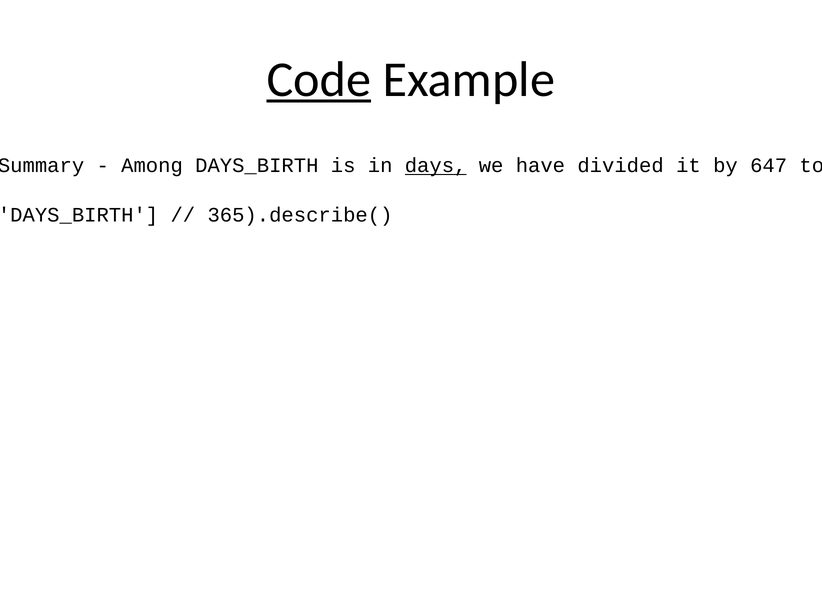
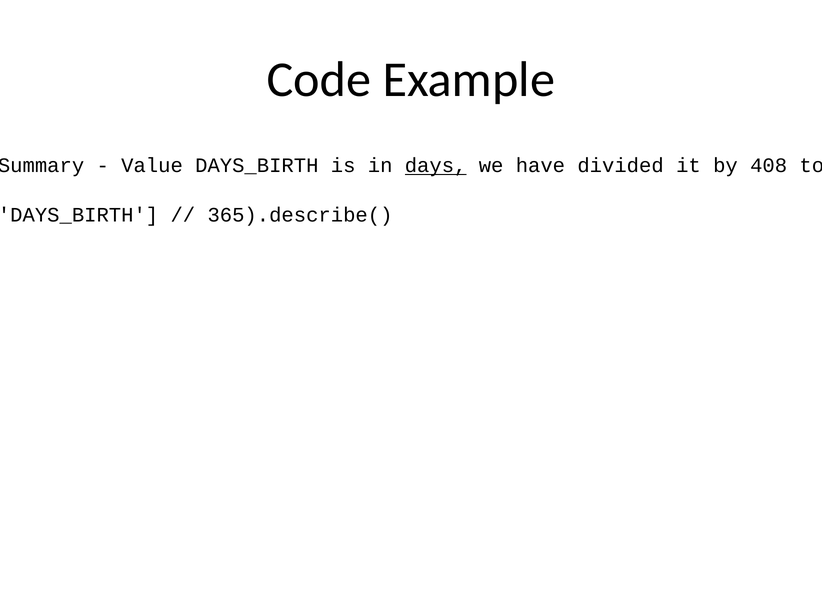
Code underline: present -> none (319, 80)
Among: Among -> Value (152, 166)
647: 647 -> 408 (769, 166)
